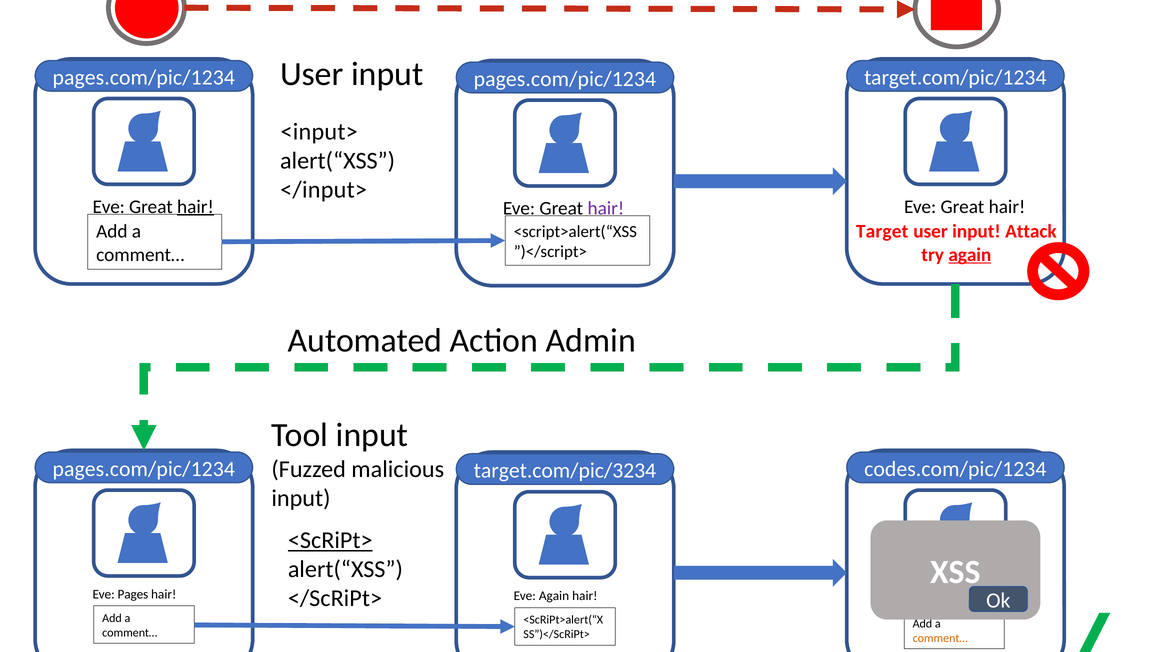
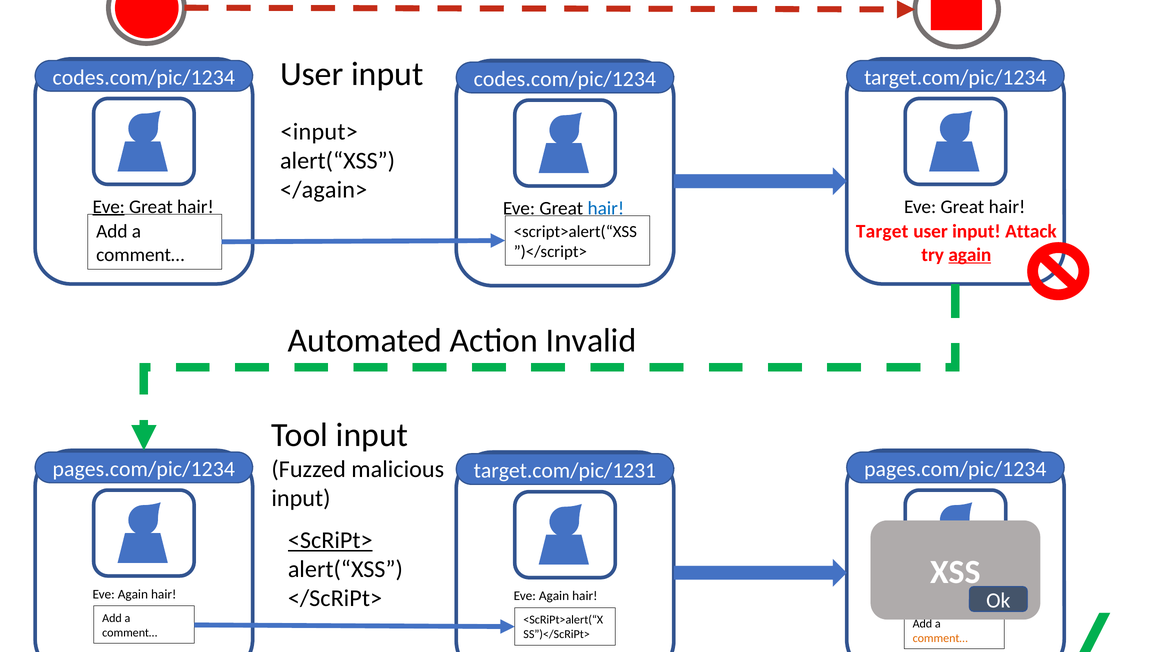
pages.com/pic/1234: pages.com/pic/1234 -> codes.com/pic/1234 (144, 77)
pages.com/pic/1234: pages.com/pic/1234 -> codes.com/pic/1234 (565, 79)
</input>: </input> -> </again> (324, 190)
Eve underline: none -> present (109, 207)
hair underline: present -> none (195, 207)
hair colour: purple -> blue (606, 208)
Admin: Admin -> Invalid (591, 341)
codes.com/pic/1234: codes.com/pic/1234 -> pages.com/pic/1234 (955, 469)
target.com/pic/3234: target.com/pic/3234 -> target.com/pic/1231 (565, 471)
Pages: Pages -> Again (133, 595)
